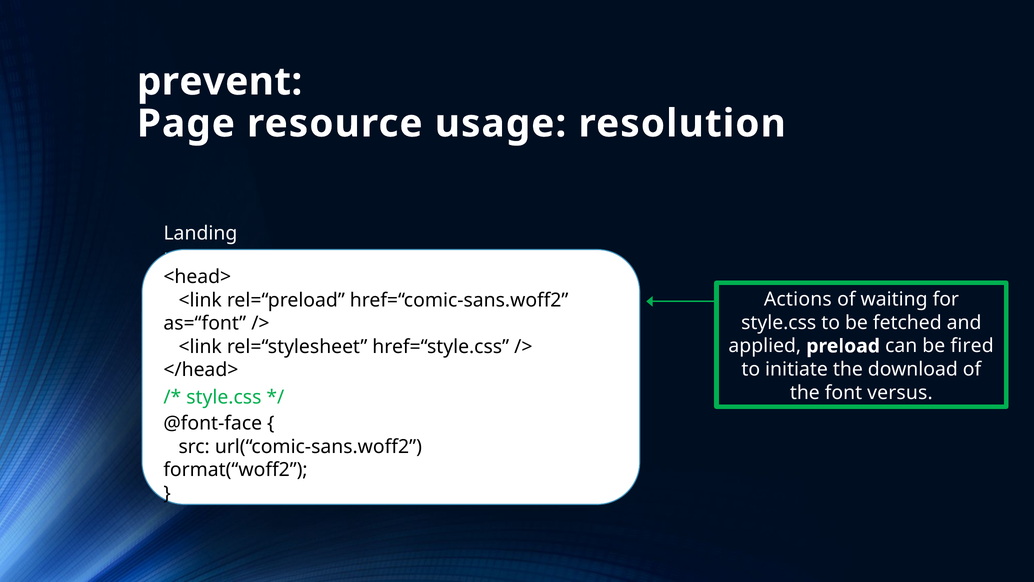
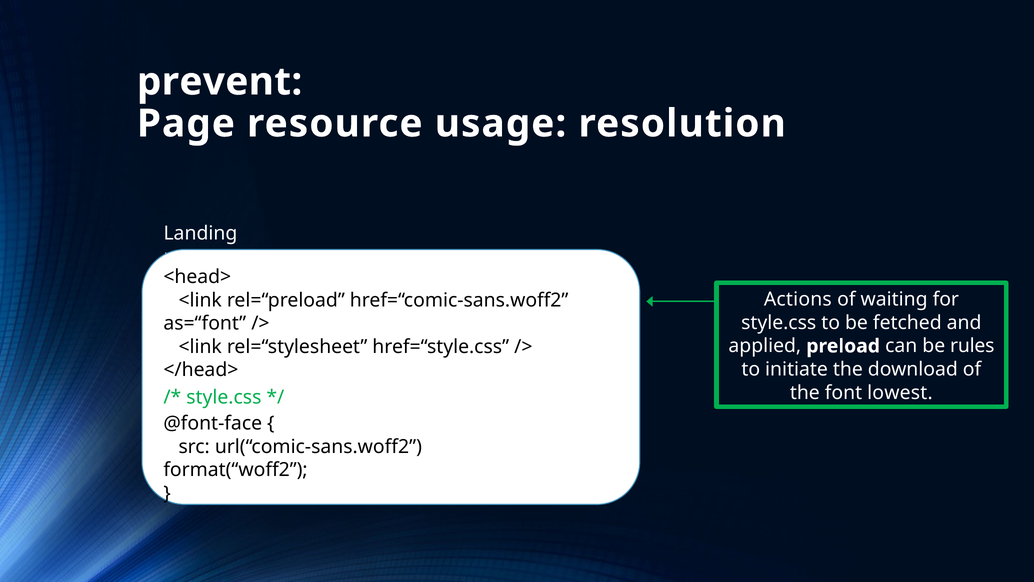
fired: fired -> rules (972, 346)
versus: versus -> lowest (900, 393)
